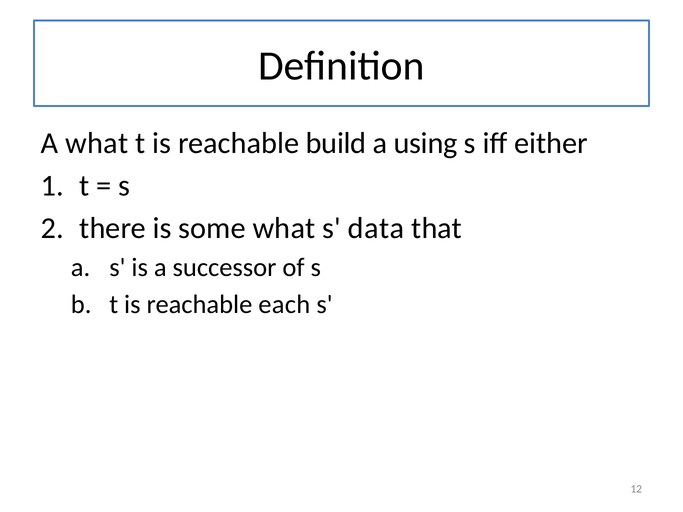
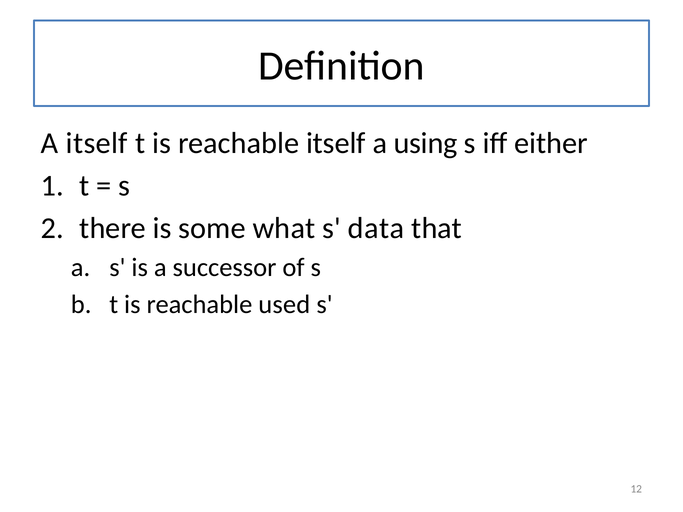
A what: what -> itself (97, 143)
reachable build: build -> itself (336, 143)
each: each -> used (284, 305)
